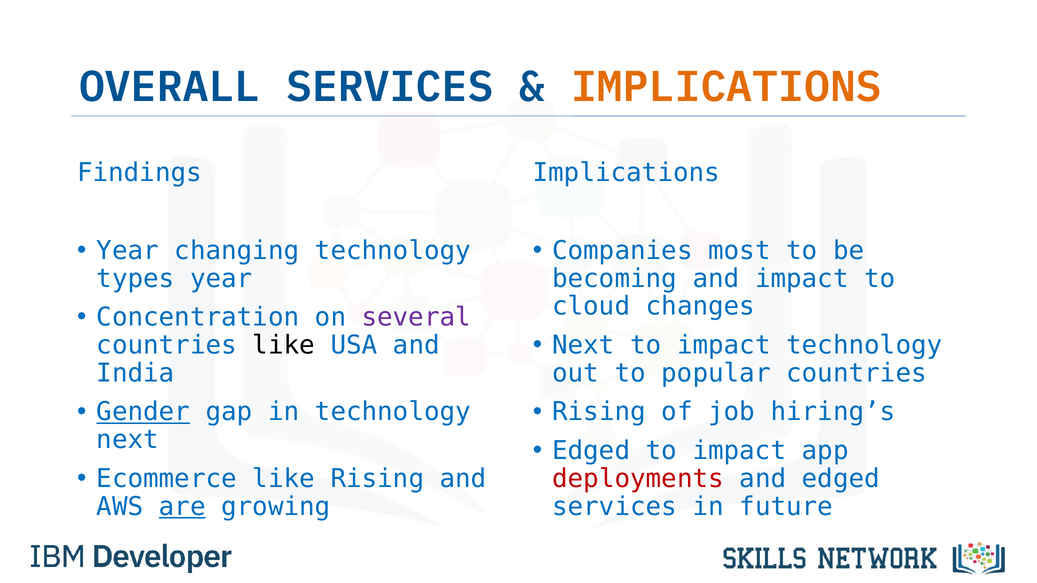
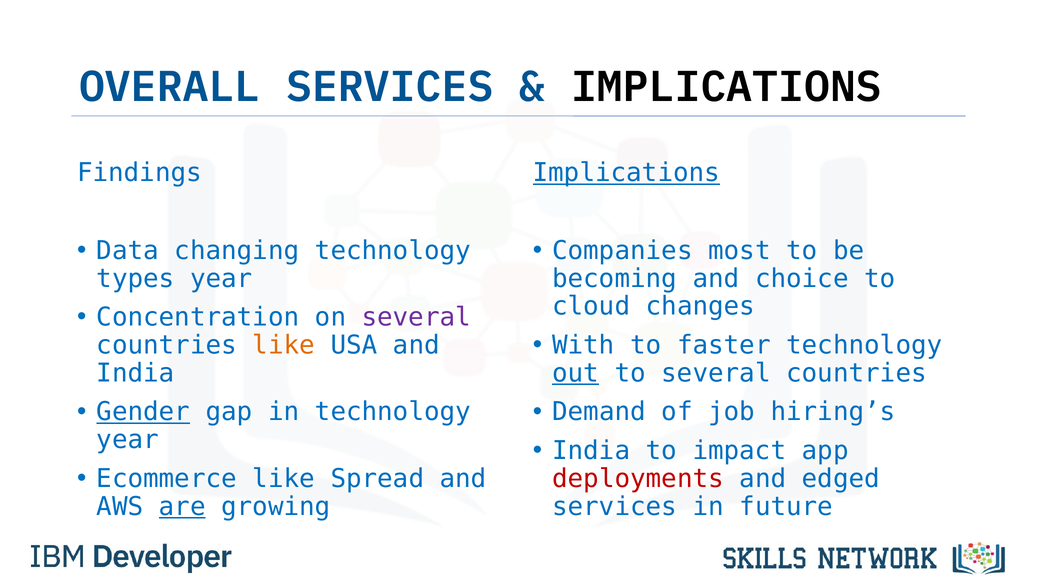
IMPLICATIONS colour: orange -> black (726, 87)
Implications underline: none -> present (626, 173)
Year: Year -> Data (128, 251)
and impact: impact -> choice (802, 279)
Next: Next -> With (583, 345)
impact: impact -> faster (724, 345)
like colour: black -> orange (284, 345)
out underline: none -> present (576, 373)
to popular: popular -> several (716, 373)
Rising: Rising -> Demand (599, 412)
next: next -> year (128, 440)
Edged: Edged -> India (591, 451)
like Rising: Rising -> Spread (377, 479)
